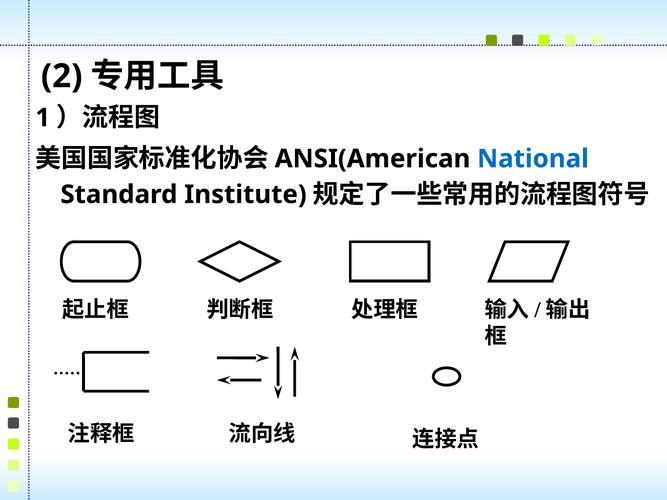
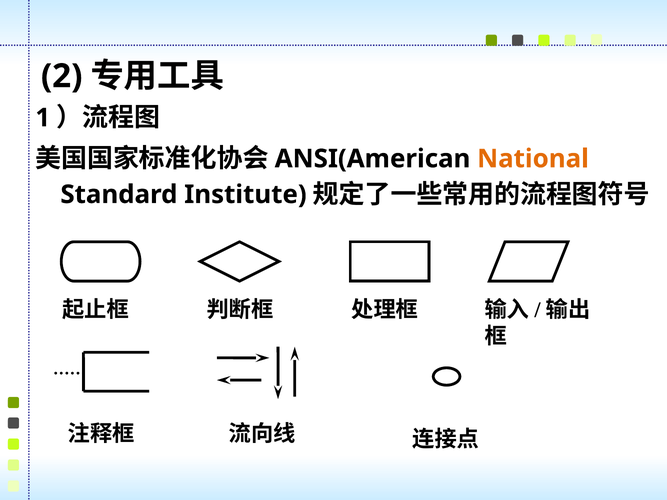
National colour: blue -> orange (533, 159)
